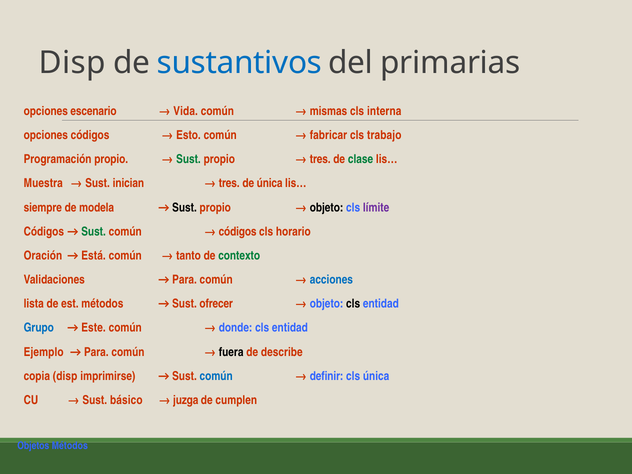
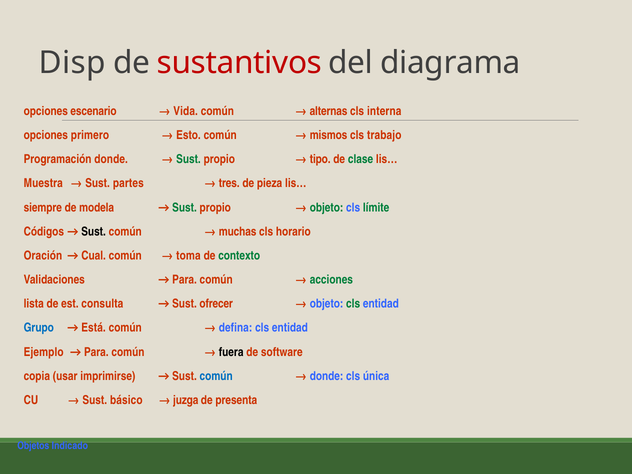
sustantivos colour: blue -> red (239, 63)
primarias: primarias -> diagrama (450, 63)
mismas: mismas -> alternas (329, 111)
opciones códigos: códigos -> primero (90, 135)
fabricar: fabricar -> mismos (329, 135)
Programación propio: propio -> donde (111, 159)
tres: tres -> tipo (320, 159)
inician: inician -> partes (128, 183)
de única: única -> pieza (270, 183)
Sust colour: black -> green (185, 207)
objeto colour: black -> green (327, 207)
límite colour: purple -> green (376, 207)
Sust colour: green -> black (94, 232)
códigos: códigos -> muchas (238, 232)
Está: Está -> Cual (94, 256)
tanto: tanto -> toma (188, 256)
acciones colour: blue -> green (331, 280)
est métodos: métodos -> consulta (102, 304)
cls colour: black -> green (353, 304)
Este: Este -> Está (94, 328)
donde: donde -> defina (236, 328)
describe: describe -> software (282, 352)
copia disp: disp -> usar (65, 376)
definir: definir -> donde (327, 376)
cumplen: cumplen -> presenta (236, 400)
Objetos Métodos: Métodos -> Indicado (70, 446)
